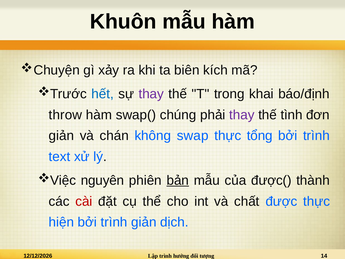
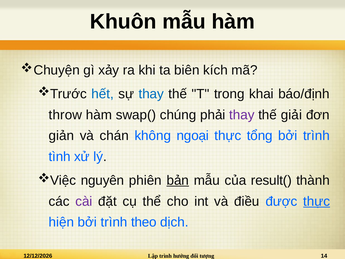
thay colour: purple -> blue (151, 94)
tình: tình -> giải (291, 115)
swap: swap -> ngoại (193, 136)
text: text -> tình (60, 157)
được(: được( -> result( (271, 180)
cài colour: red -> purple (84, 201)
chất: chất -> điều (247, 201)
thực underline: none -> present (317, 201)
trình giản: giản -> theo (144, 222)
